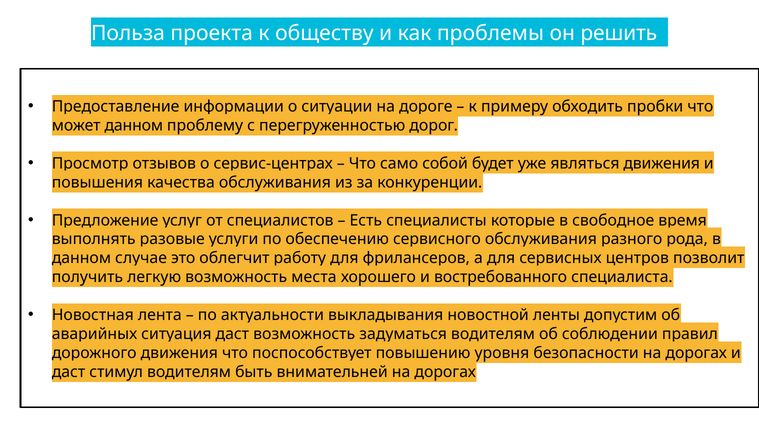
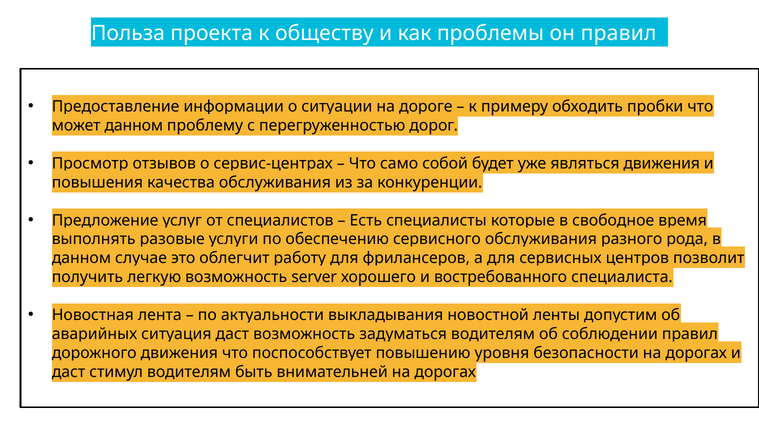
он решить: решить -> правил (619, 33)
места: места -> server (314, 277)
